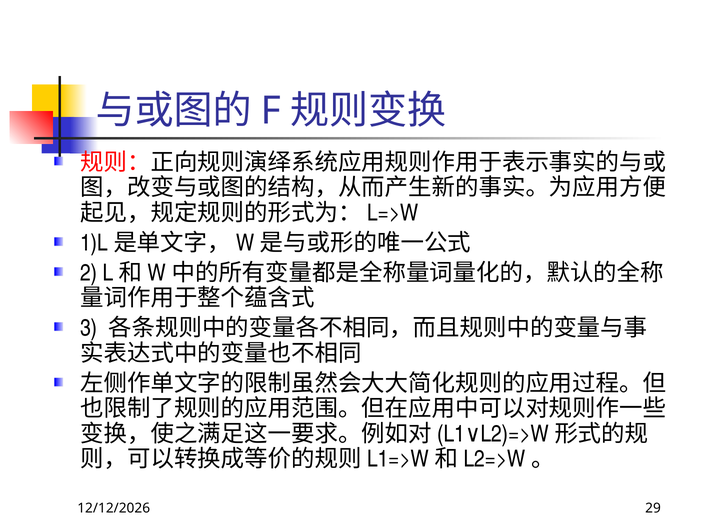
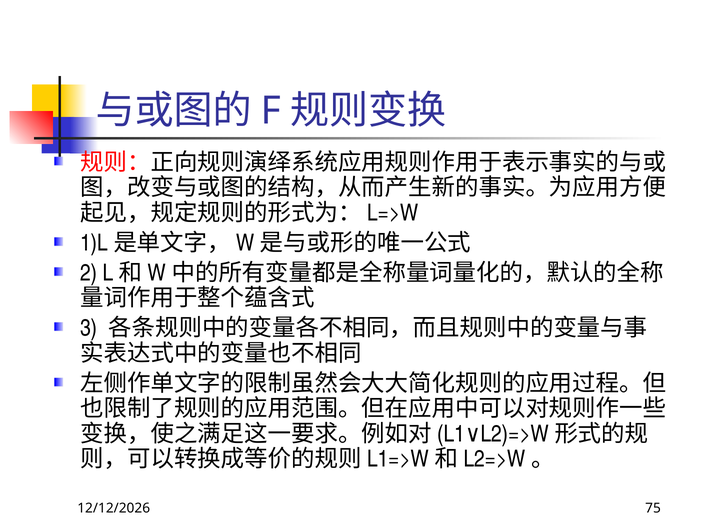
29: 29 -> 75 (653, 508)
